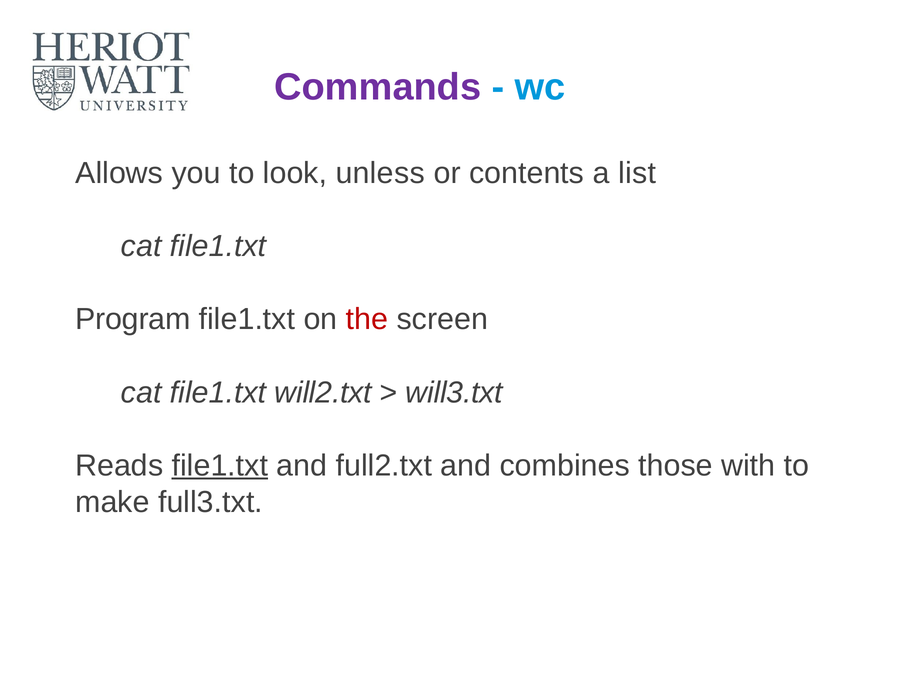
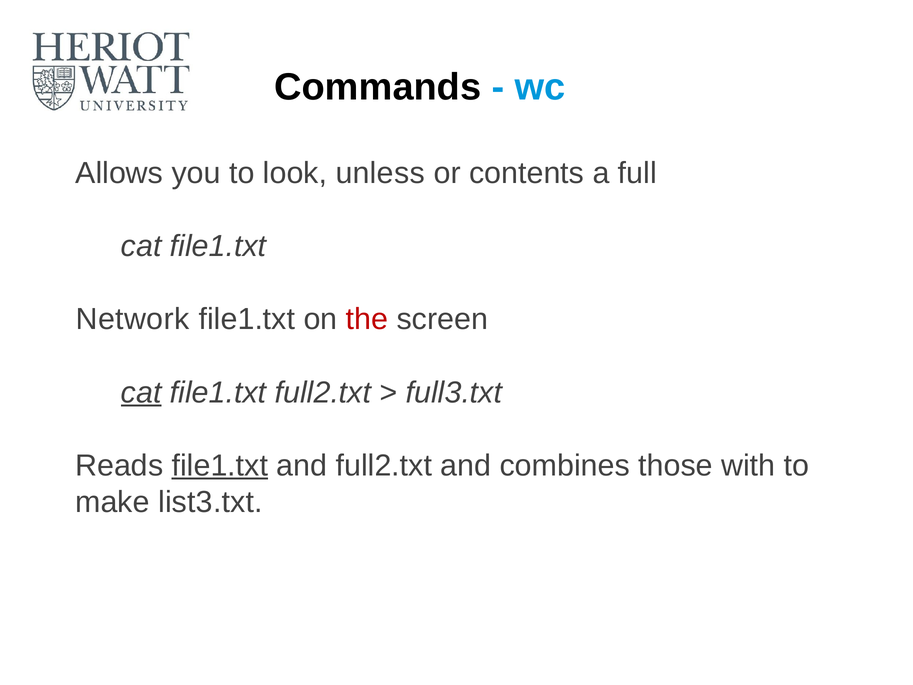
Commands colour: purple -> black (378, 87)
list: list -> full (637, 173)
Program: Program -> Network (133, 319)
cat underline: none -> present (141, 392)
file1.txt will2.txt: will2.txt -> full2.txt (323, 392)
will3.txt: will3.txt -> full3.txt (454, 392)
full3.txt: full3.txt -> list3.txt (210, 502)
